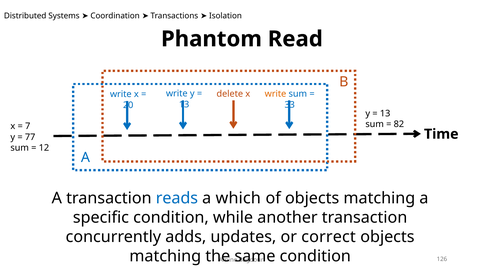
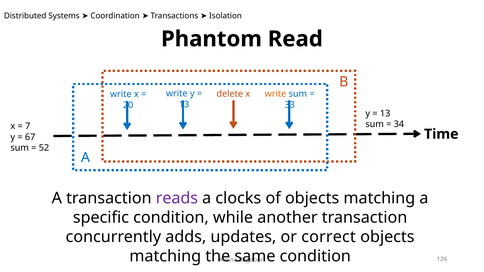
82: 82 -> 34 (399, 124)
77: 77 -> 67 (30, 137)
12: 12 -> 52 (44, 148)
reads colour: blue -> purple (177, 198)
which: which -> clocks (238, 198)
